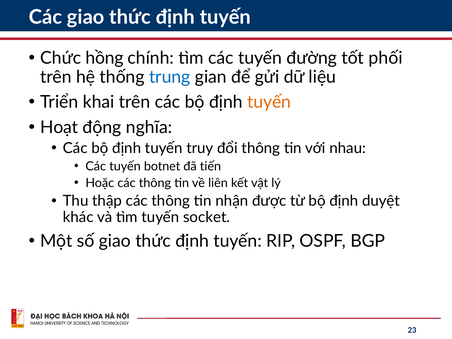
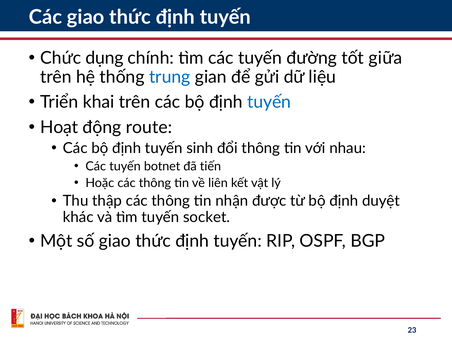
hồng: hồng -> dụng (104, 58)
phối: phối -> giữa (386, 58)
tuyến colour: orange -> blue (269, 102)
nghĩa: nghĩa -> route (149, 127)
truy: truy -> sinh (200, 148)
